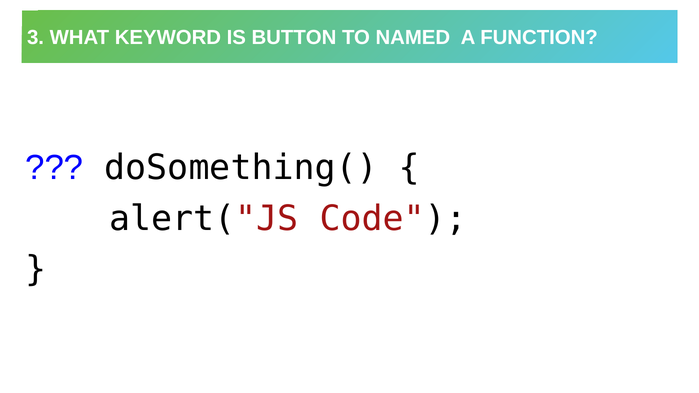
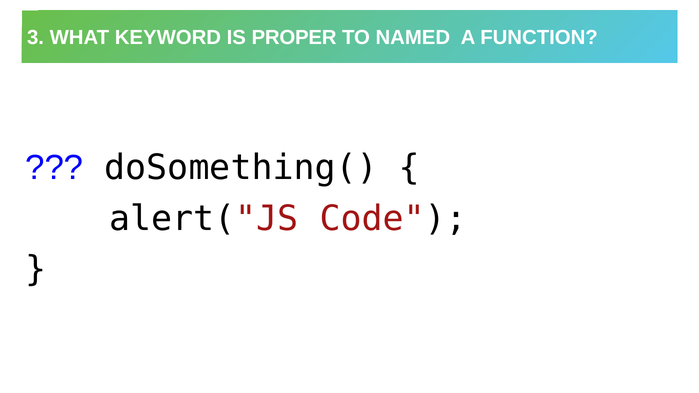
BUTTON: BUTTON -> PROPER (294, 38)
